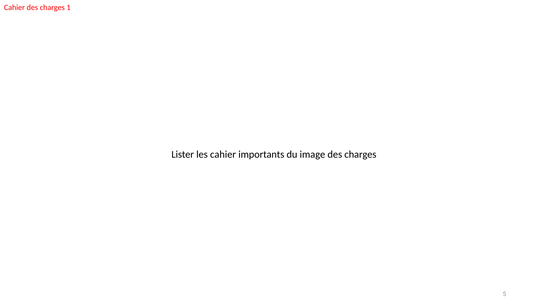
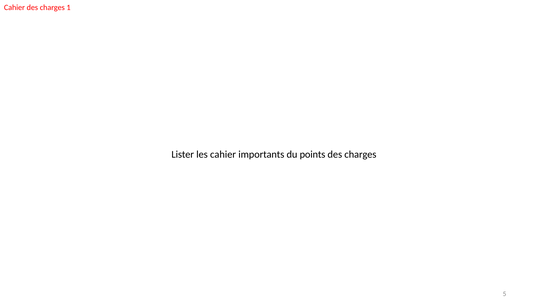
image: image -> points (313, 155)
